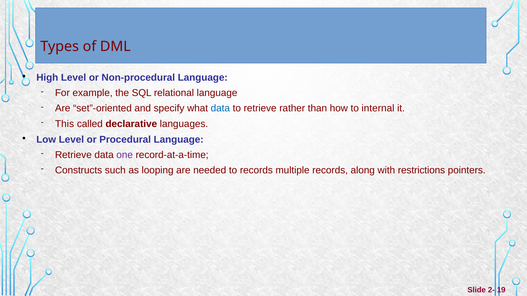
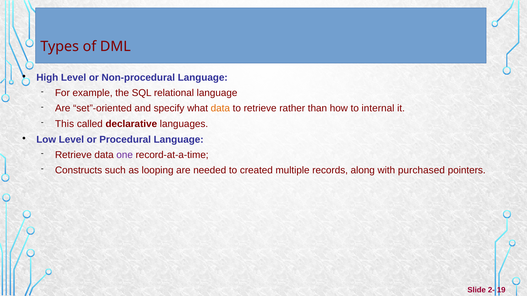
data colour: blue -> orange (220, 109)
to records: records -> created (256, 171)
restrictions: restrictions -> purchased (421, 171)
